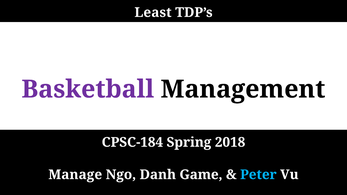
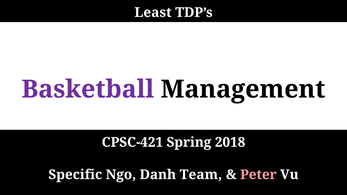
CPSC-184: CPSC-184 -> CPSC-421 (132, 142)
Manage: Manage -> Specific (75, 175)
Game: Game -> Team (201, 175)
Peter colour: light blue -> pink (258, 175)
